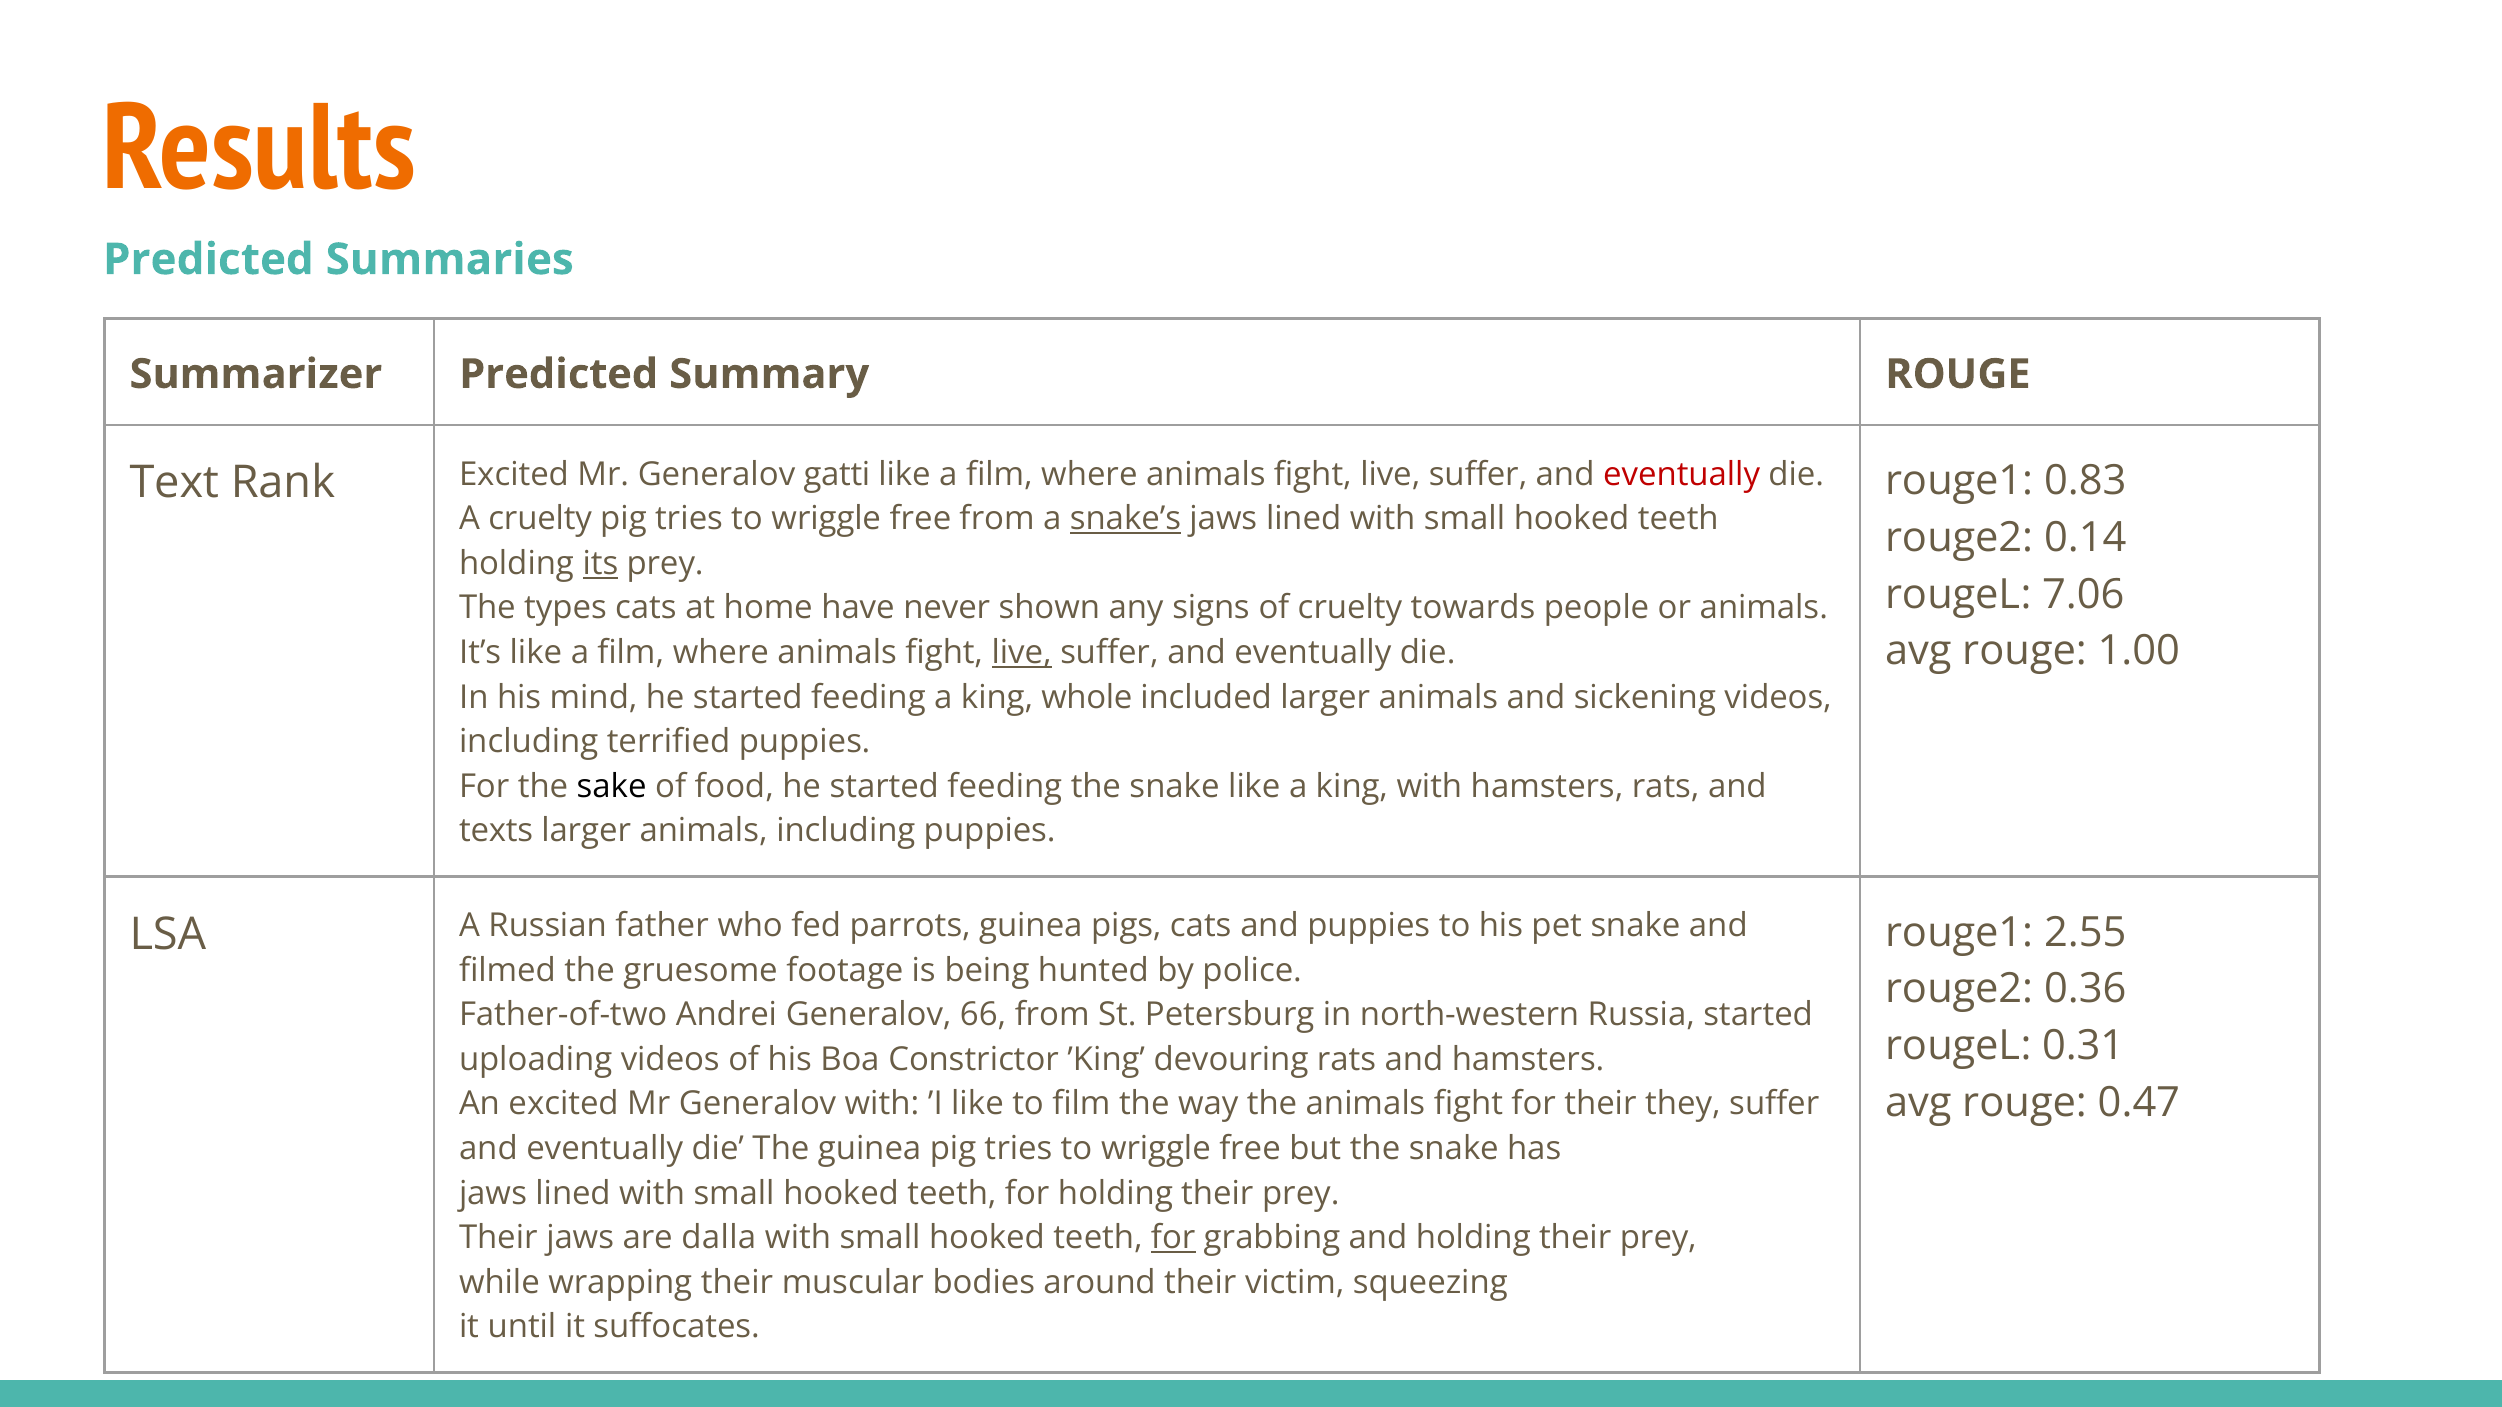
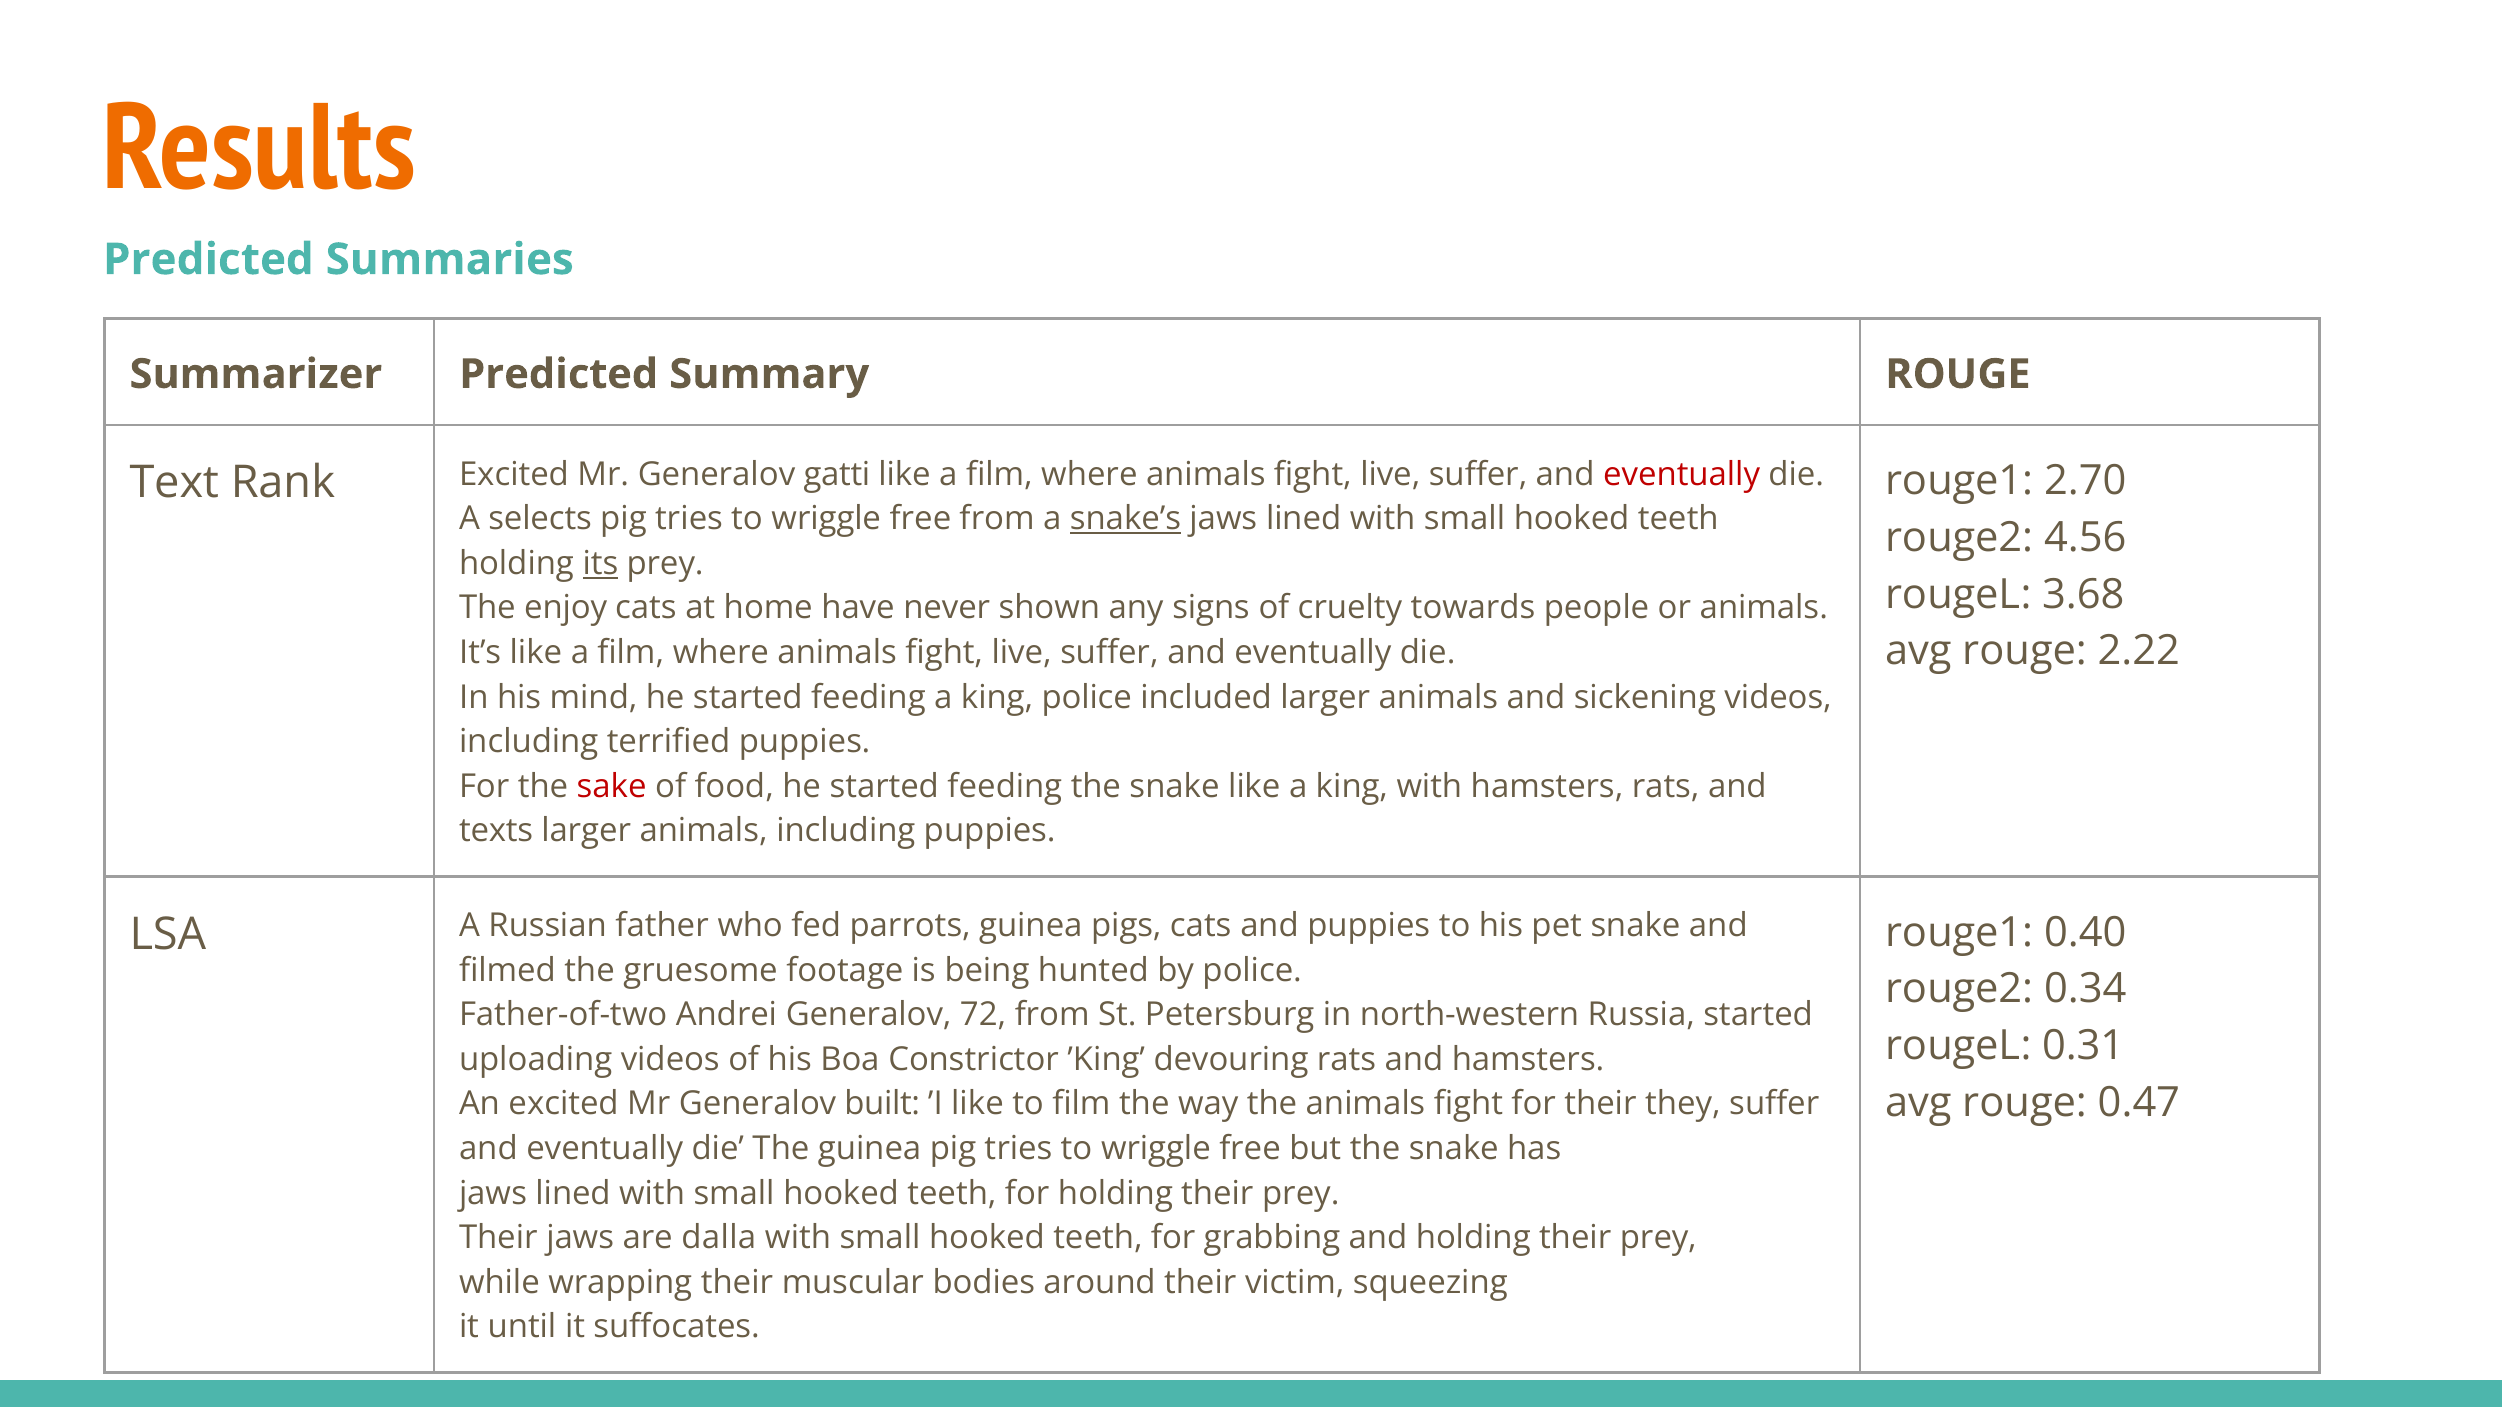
0.83: 0.83 -> 2.70 (2085, 481)
A cruelty: cruelty -> selects (540, 519)
0.14: 0.14 -> 4.56 (2085, 538)
7.06: 7.06 -> 3.68 (2083, 595)
types: types -> enjoy (566, 608)
1.00: 1.00 -> 2.22 (2139, 651)
live underline: present -> none (1022, 653)
king whole: whole -> police (1087, 697)
sake colour: black -> red (612, 787)
2.55: 2.55 -> 0.40 (2085, 933)
0.36: 0.36 -> 0.34 (2085, 989)
66: 66 -> 72 (983, 1015)
Generalov with: with -> built (882, 1104)
for underline: present -> none (1173, 1238)
